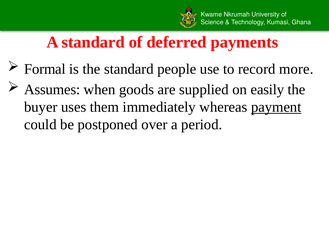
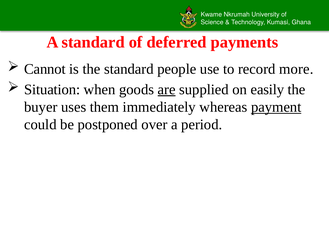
Formal: Formal -> Cannot (45, 69)
Assumes: Assumes -> Situation (52, 89)
are underline: none -> present (167, 89)
